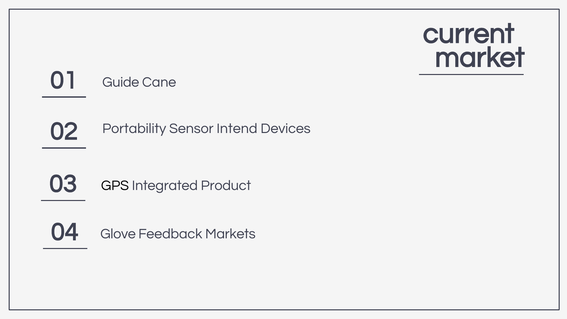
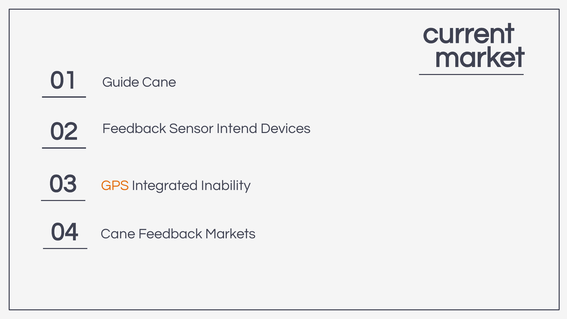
Portability: Portability -> Feedback (134, 128)
GPS colour: black -> orange (115, 186)
Product: Product -> Inability (226, 186)
Glove: Glove -> Cane (118, 234)
